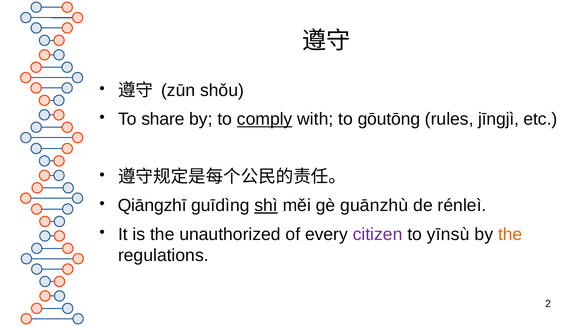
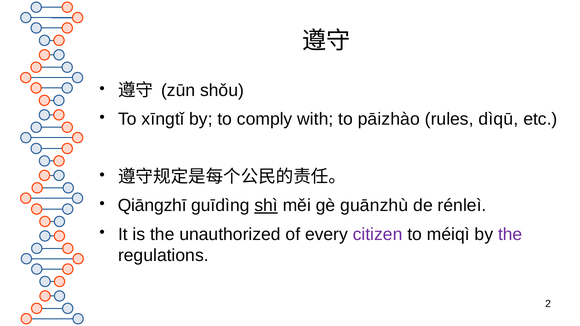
share: share -> xīngtǐ (163, 119)
comply underline: present -> none (265, 119)
gōutōng: gōutōng -> pāizhào (389, 119)
jīngjì: jīngjì -> dìqū (498, 119)
yīnsù: yīnsù -> méiqì (448, 234)
the colour: orange -> purple (510, 234)
